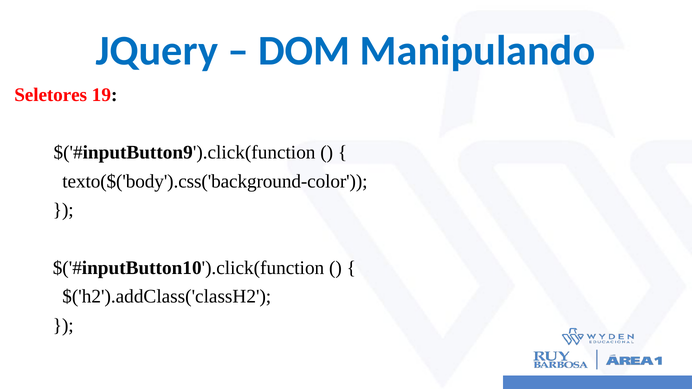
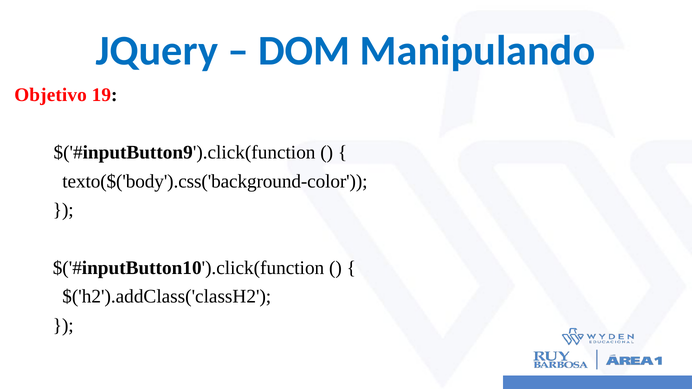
Seletores: Seletores -> Objetivo (51, 95)
